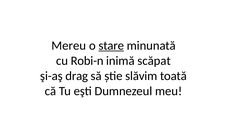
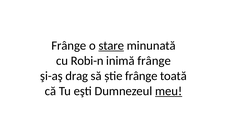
Mereu: Mereu -> Frânge (69, 45)
inimă scăpat: scăpat -> frânge (154, 61)
știe slăvim: slăvim -> frânge (141, 76)
meu underline: none -> present (169, 91)
